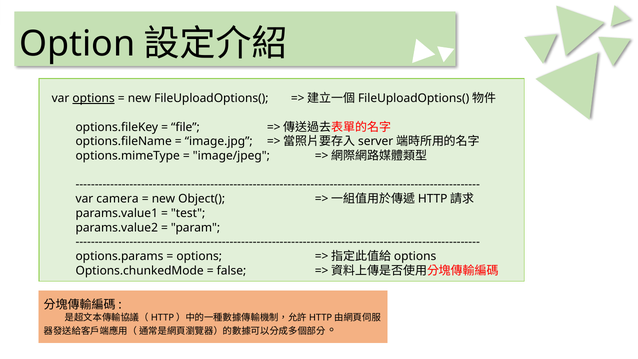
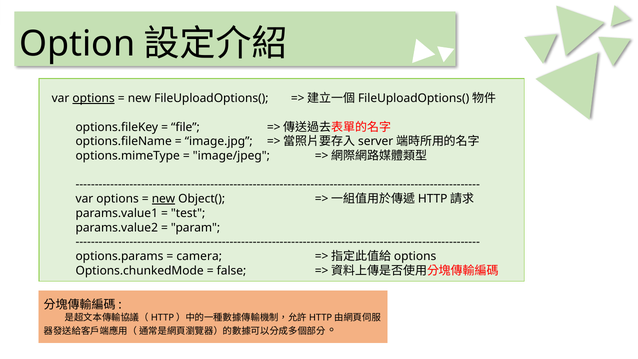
camera: camera -> options (118, 199)
new underline: none -> present (163, 199)
options: options -> camera (199, 256)
